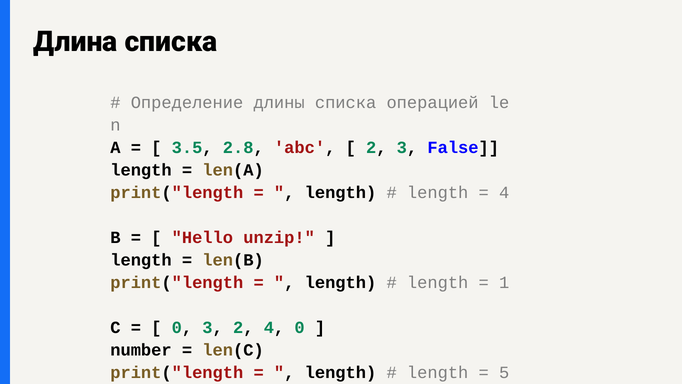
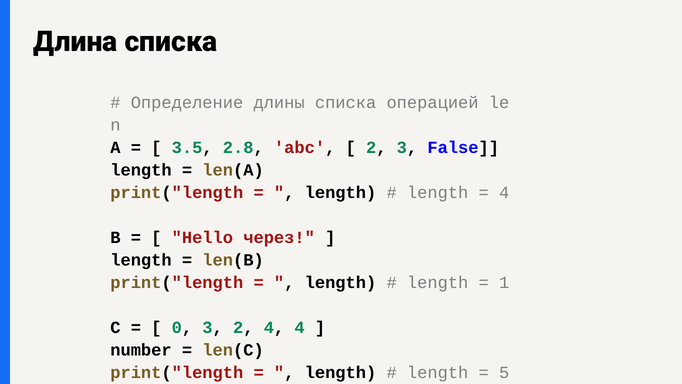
unzip: unzip -> через (279, 237)
4 0: 0 -> 4 (300, 327)
